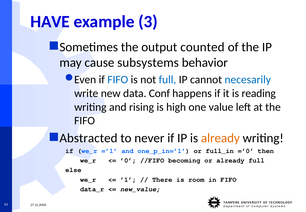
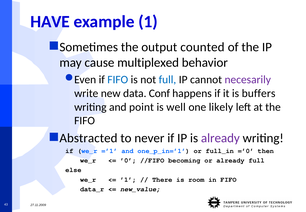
3: 3 -> 1 (148, 22)
subsystems: subsystems -> multiplexed (148, 63)
necesarily colour: blue -> purple (248, 80)
reading: reading -> buffers (259, 93)
rising: rising -> point (141, 107)
high: high -> well (176, 107)
value: value -> likely (221, 107)
already colour: orange -> purple (220, 138)
